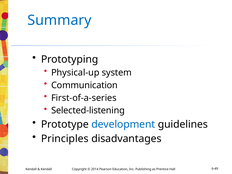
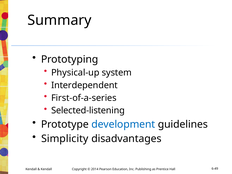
Summary colour: blue -> black (59, 20)
Communication: Communication -> Interdependent (84, 85)
Principles: Principles -> Simplicity (65, 139)
